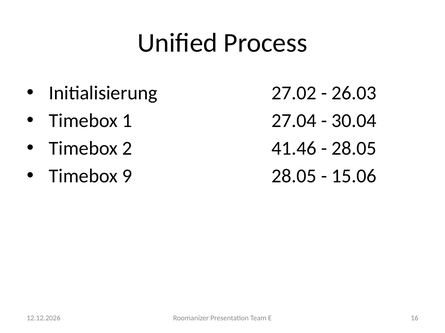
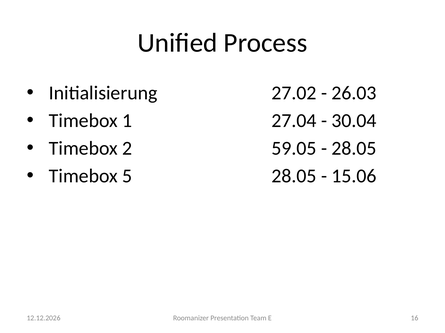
41.46: 41.46 -> 59.05 (294, 149)
9: 9 -> 5 (127, 176)
